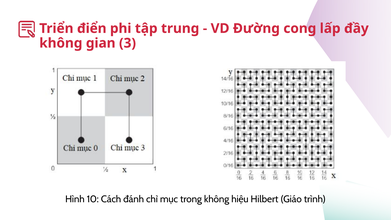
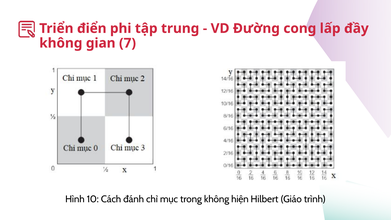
3: 3 -> 7 (128, 43)
hiệu: hiệu -> hiện (240, 199)
